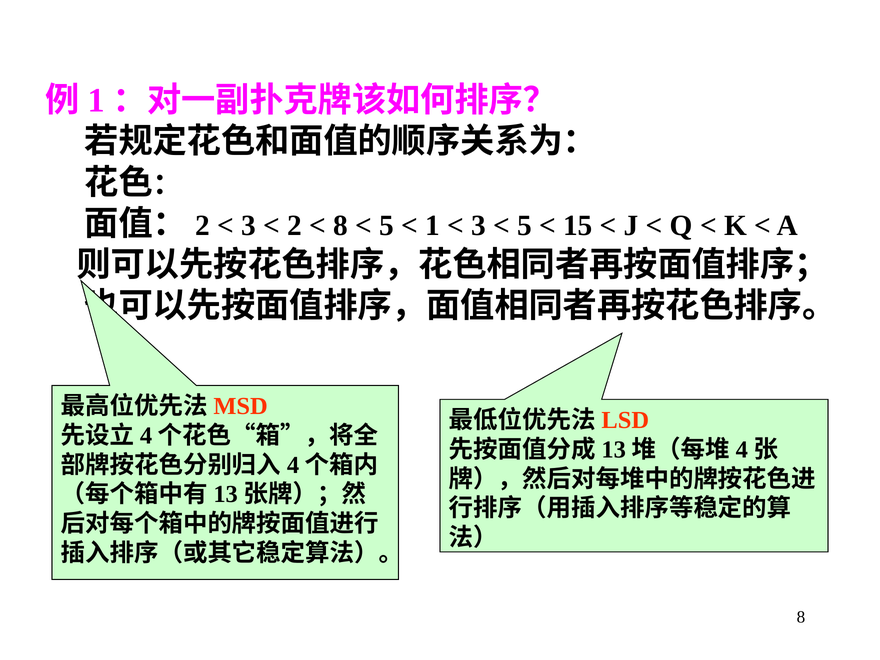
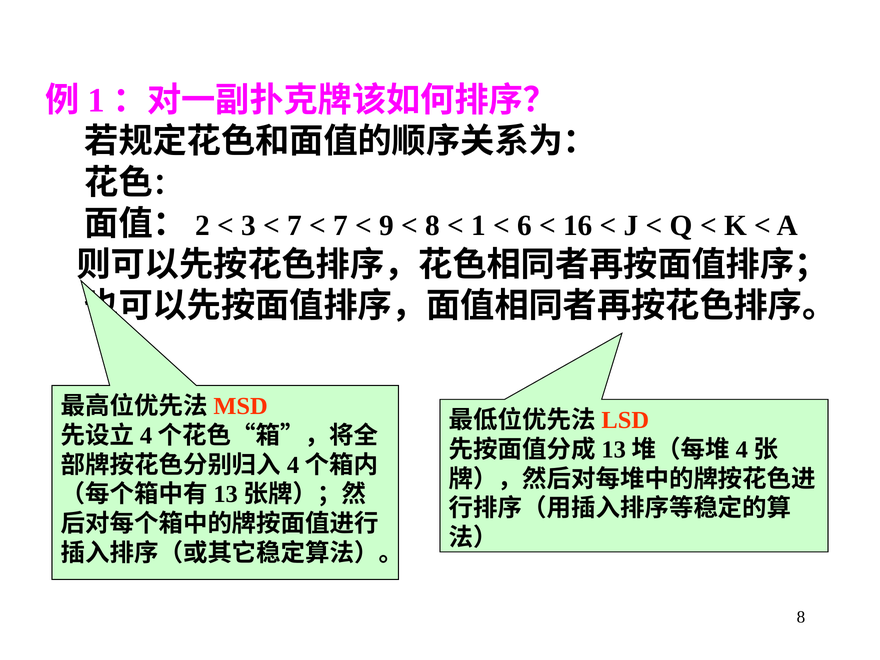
2: 2 -> 7 (294, 225)
8: 8 -> 7 (340, 225)
5: 5 -> 9 (386, 225)
1: 1 -> 8 (433, 225)
3: 3 -> 1 (479, 225)
5: 5 -> 6 (525, 225)
15: 15 -> 16 (578, 225)
